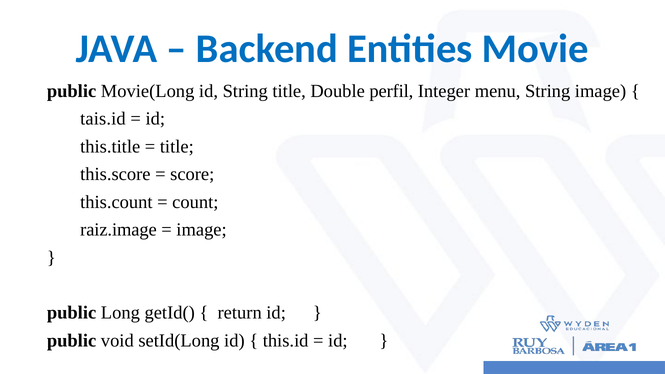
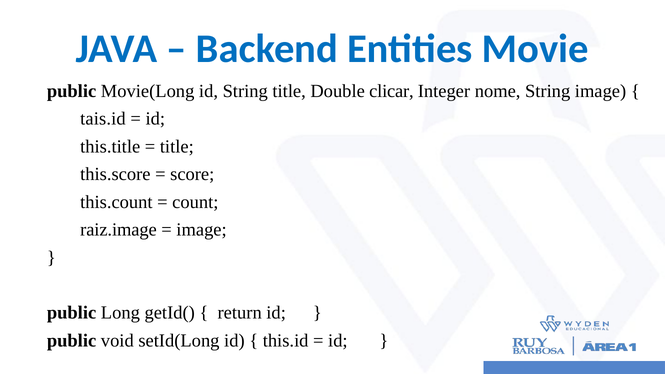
perfil: perfil -> clicar (391, 91)
menu: menu -> nome (498, 91)
